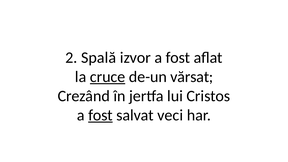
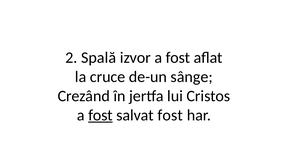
cruce underline: present -> none (108, 77)
vărsat: vărsat -> sânge (192, 77)
salvat veci: veci -> fost (170, 115)
